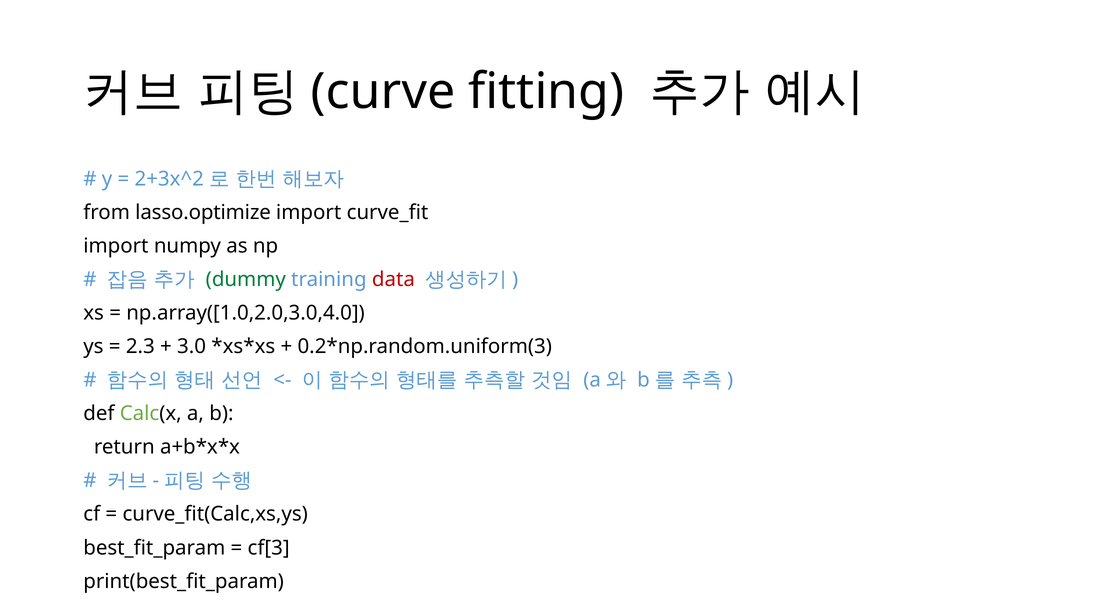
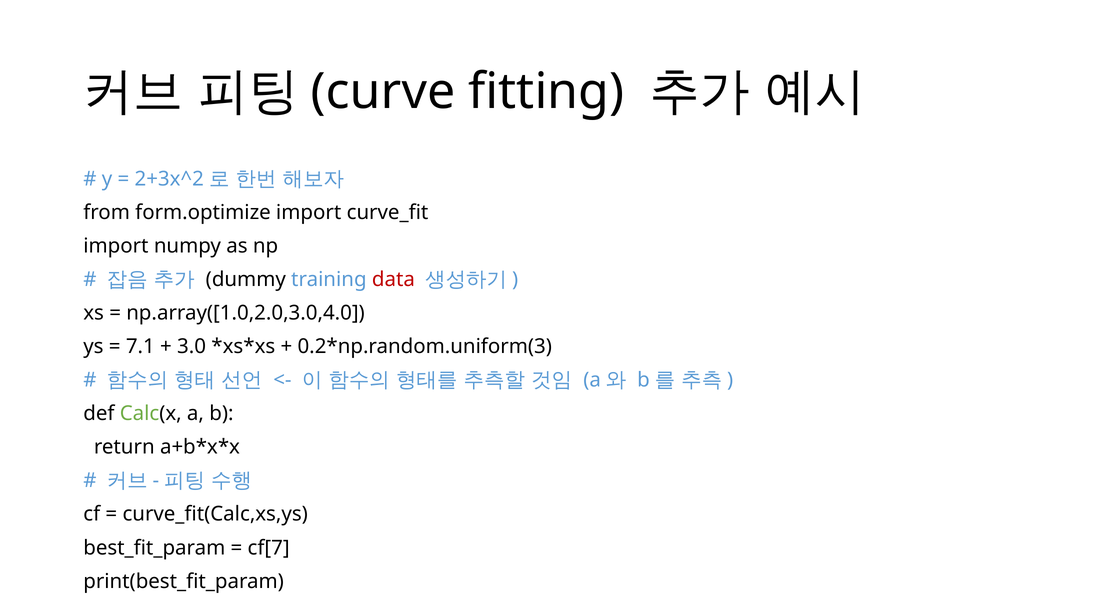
lasso.optimize: lasso.optimize -> form.optimize (203, 212)
dummy colour: green -> black (246, 279)
2.3: 2.3 -> 7.1 (140, 346)
cf[3: cf[3 -> cf[7 (269, 548)
